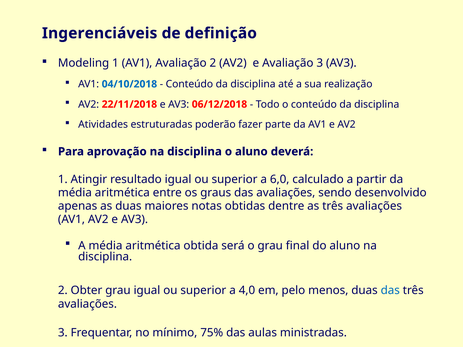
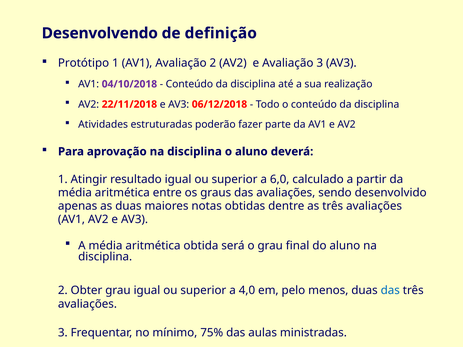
Ingerenciáveis: Ingerenciáveis -> Desenvolvendo (100, 33)
Modeling: Modeling -> Protótipo (84, 63)
04/10/2018 colour: blue -> purple (129, 84)
